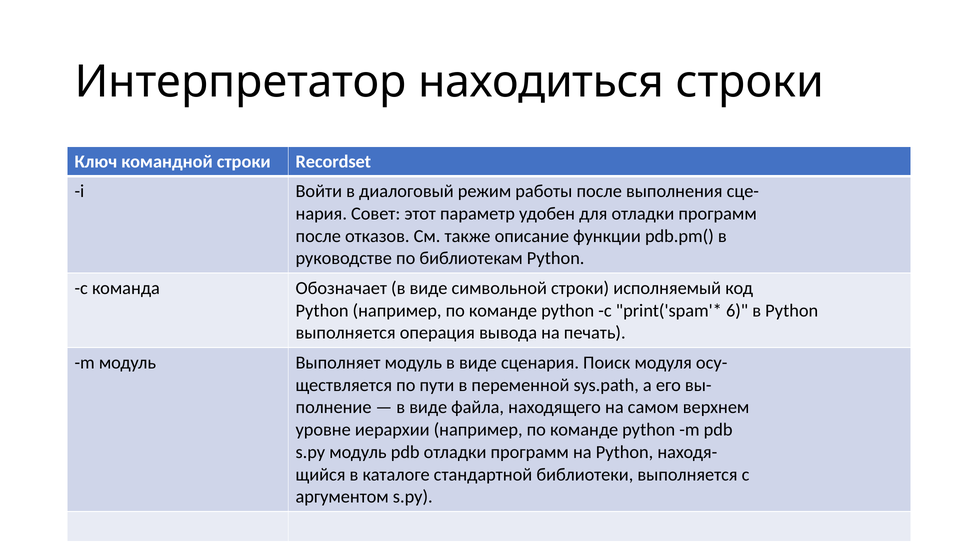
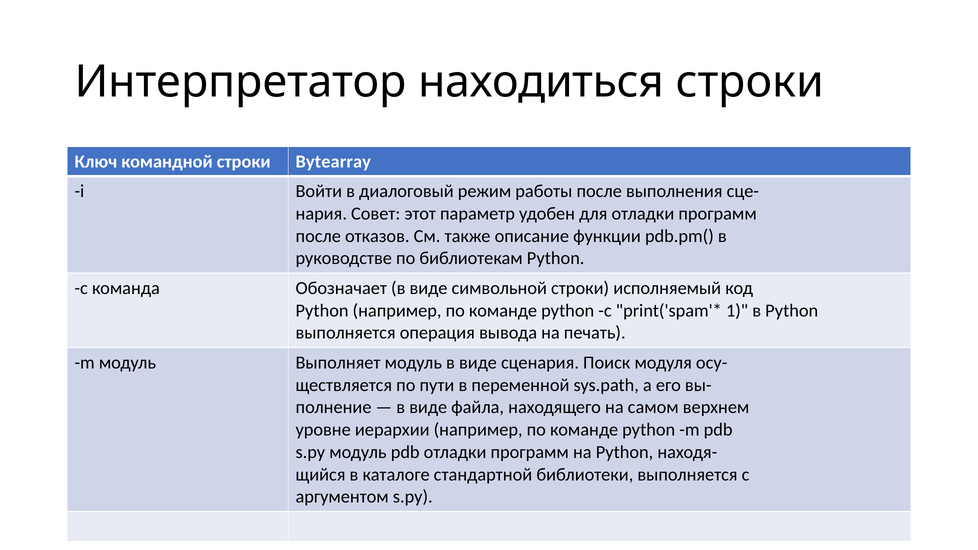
Recordset: Recordset -> Bytearray (333, 162)
6: 6 -> 1 (737, 311)
